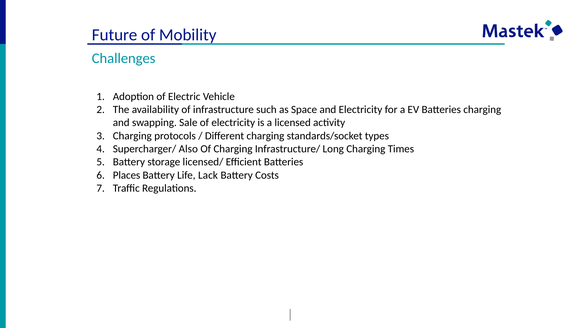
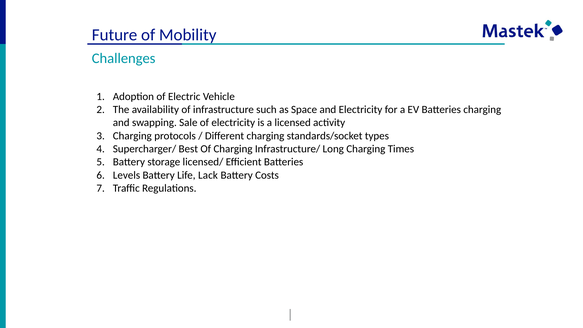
Also: Also -> Best (188, 149)
Places: Places -> Levels (127, 175)
